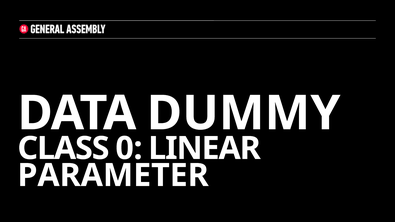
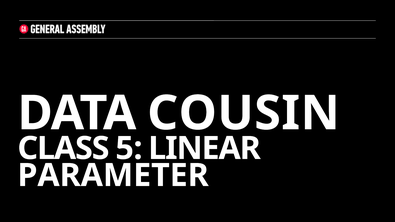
DUMMY: DUMMY -> COUSIN (244, 113)
0: 0 -> 5 (129, 148)
